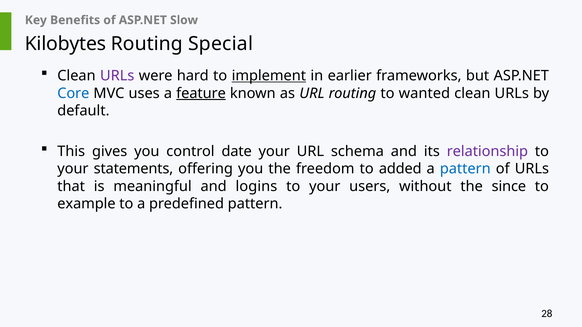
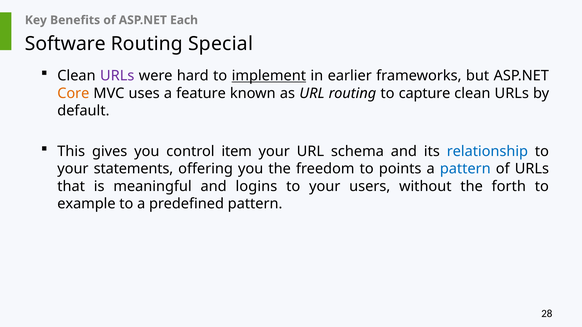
Slow: Slow -> Each (184, 20)
Kilobytes: Kilobytes -> Software (65, 44)
Core colour: blue -> orange (73, 93)
feature underline: present -> none (201, 93)
wanted: wanted -> capture (425, 93)
date: date -> item (237, 152)
relationship colour: purple -> blue (487, 152)
added: added -> points (400, 169)
since: since -> forth (509, 186)
